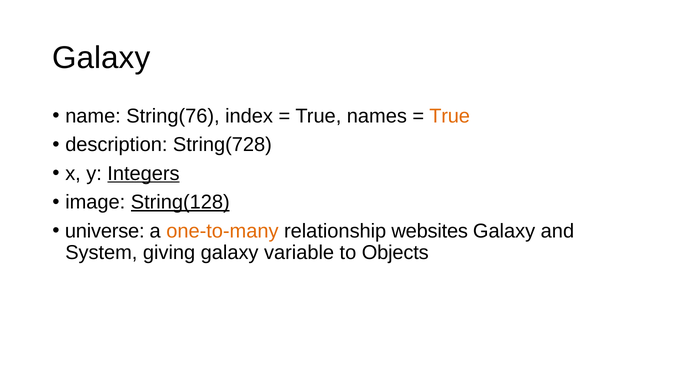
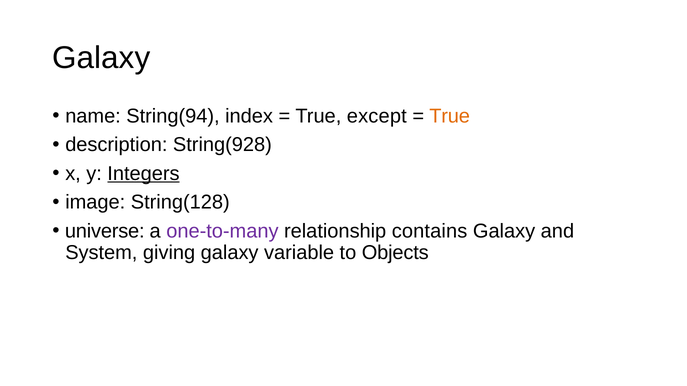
String(76: String(76 -> String(94 (173, 116)
names: names -> except (377, 116)
String(728: String(728 -> String(928 (222, 145)
String(128 underline: present -> none (180, 202)
one-to-many colour: orange -> purple (222, 231)
websites: websites -> contains (430, 231)
